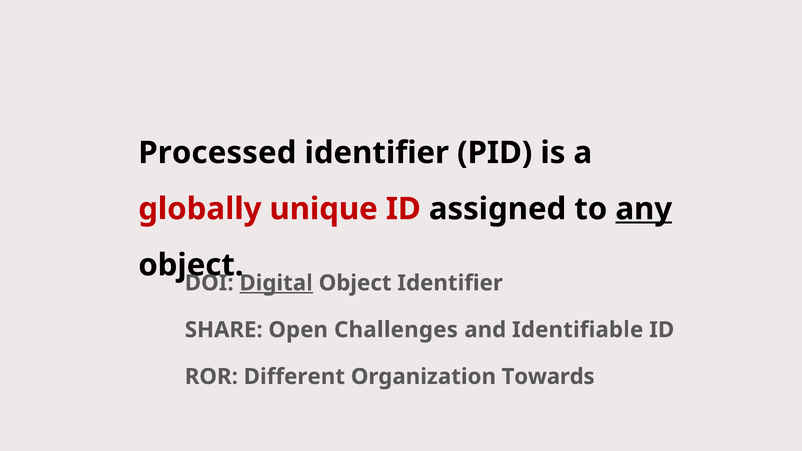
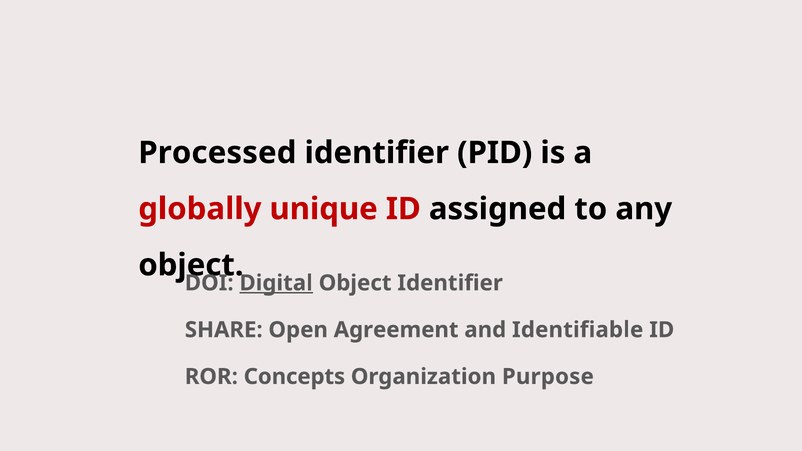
any underline: present -> none (644, 209)
Challenges: Challenges -> Agreement (396, 330)
Different: Different -> Concepts (294, 377)
Towards: Towards -> Purpose (548, 377)
